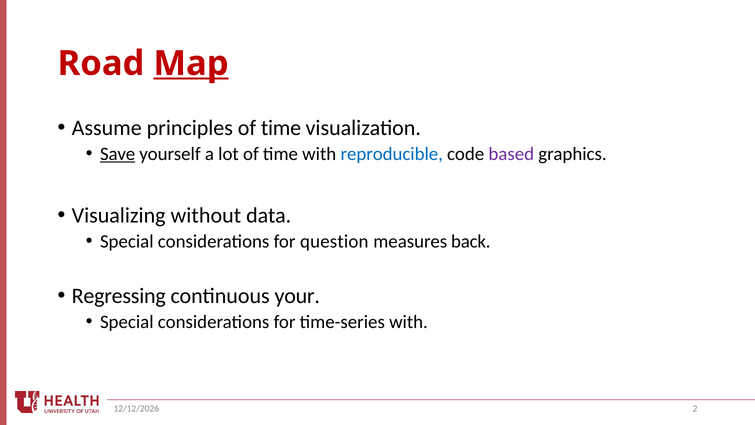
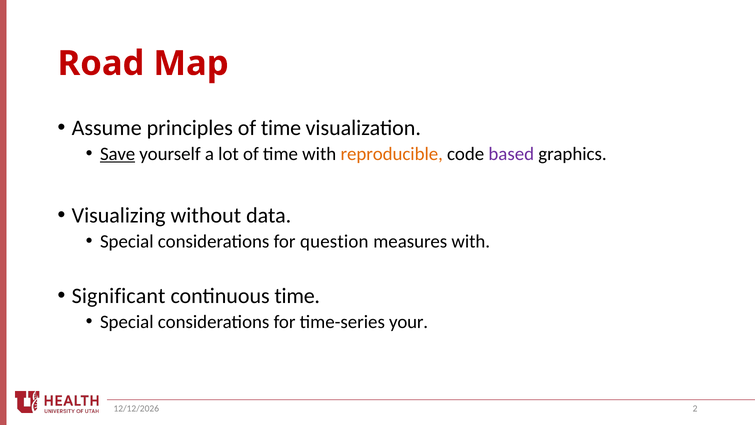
Map underline: present -> none (191, 63)
reproducible colour: blue -> orange (392, 154)
measures back: back -> with (471, 241)
Regressing: Regressing -> Significant (119, 296)
continuous your: your -> time (297, 296)
time-series with: with -> your (409, 322)
